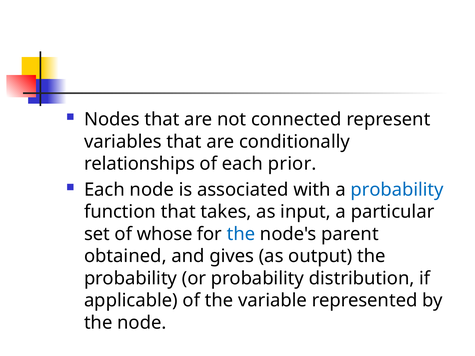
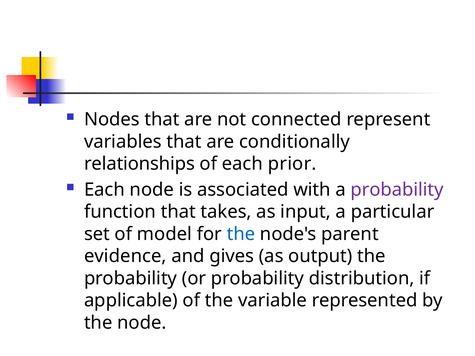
probability colour: blue -> purple (397, 190)
whose: whose -> model (164, 234)
obtained: obtained -> evidence (125, 256)
